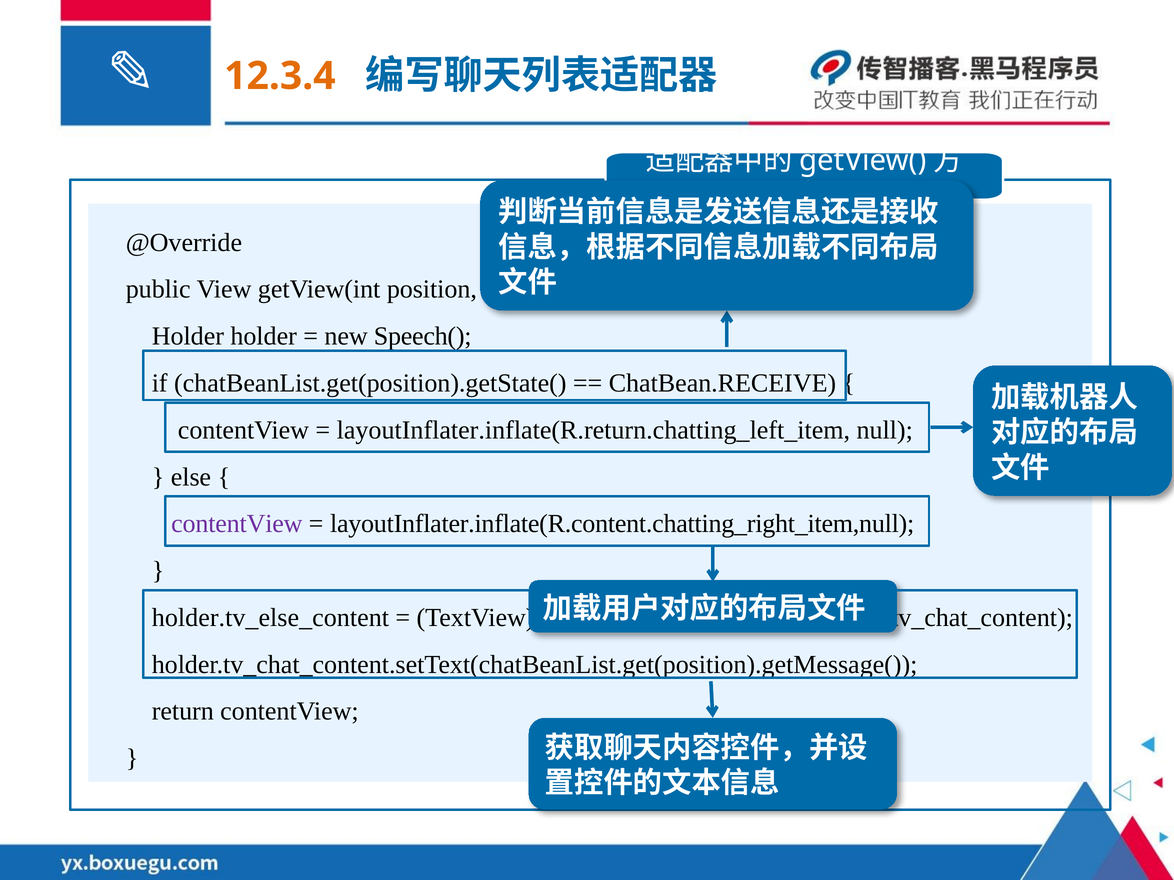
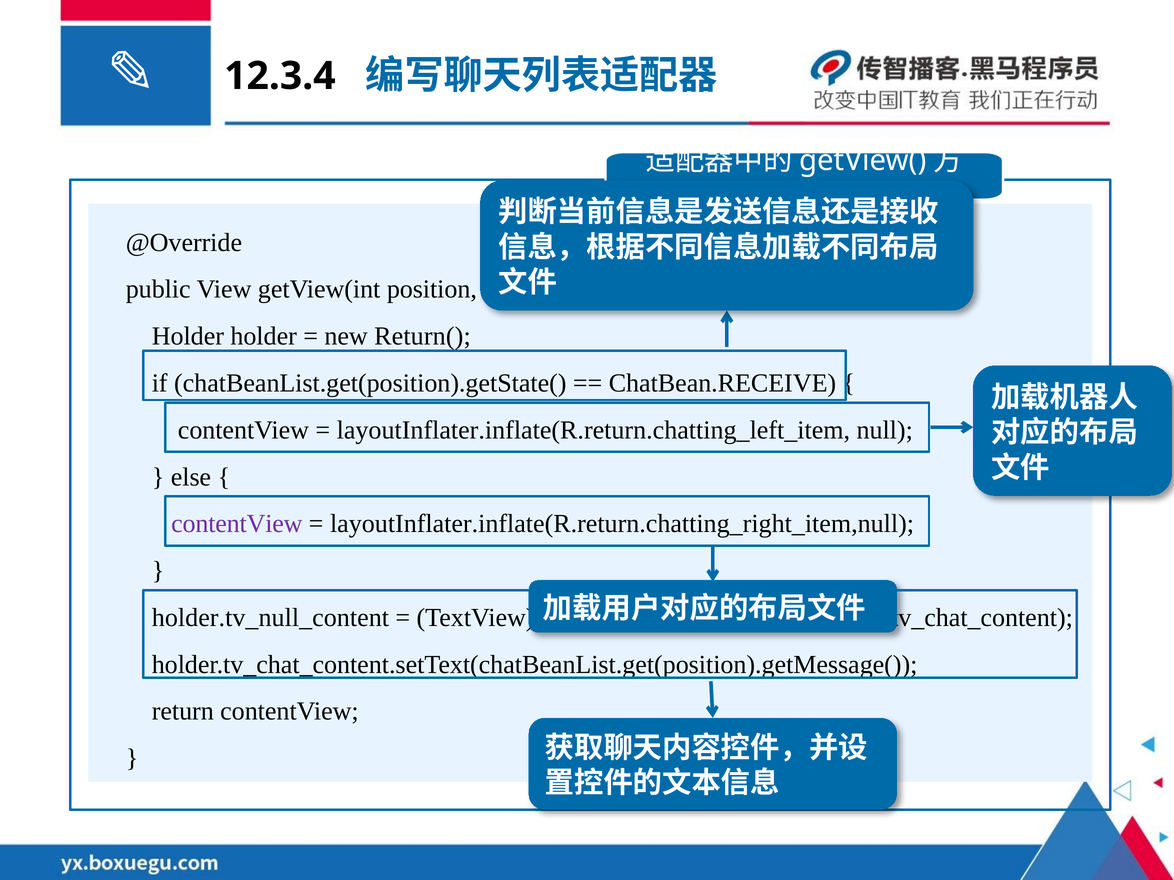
12.3.4 colour: orange -> black (280, 76)
Speech(: Speech( -> Return( (422, 336)
layoutInflater.inflate(R.content.chatting_right_item,null: layoutInflater.inflate(R.content.chatting_right_item,null -> layoutInflater.inflate(R.return.chatting_right_item,null (622, 524)
holder.tv_else_content: holder.tv_else_content -> holder.tv_null_content (270, 618)
